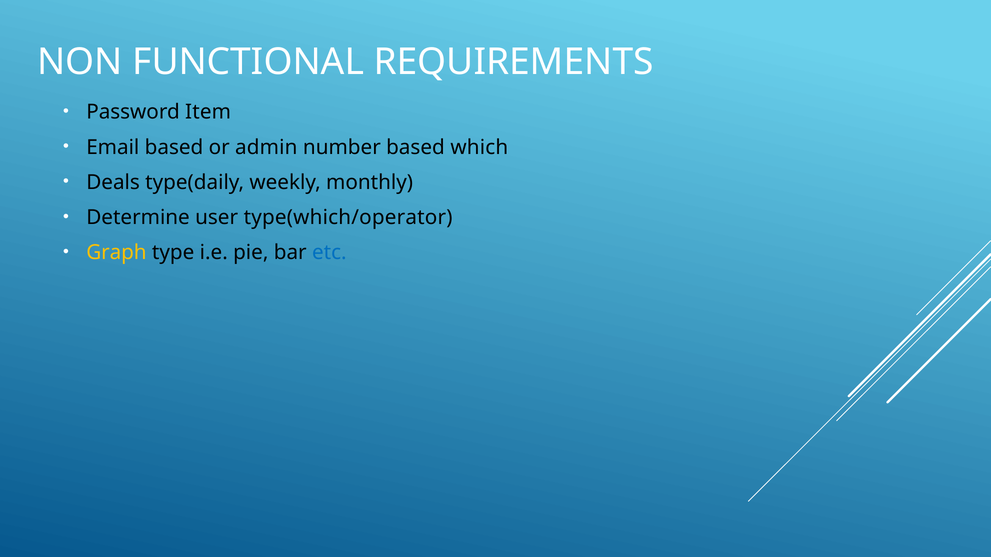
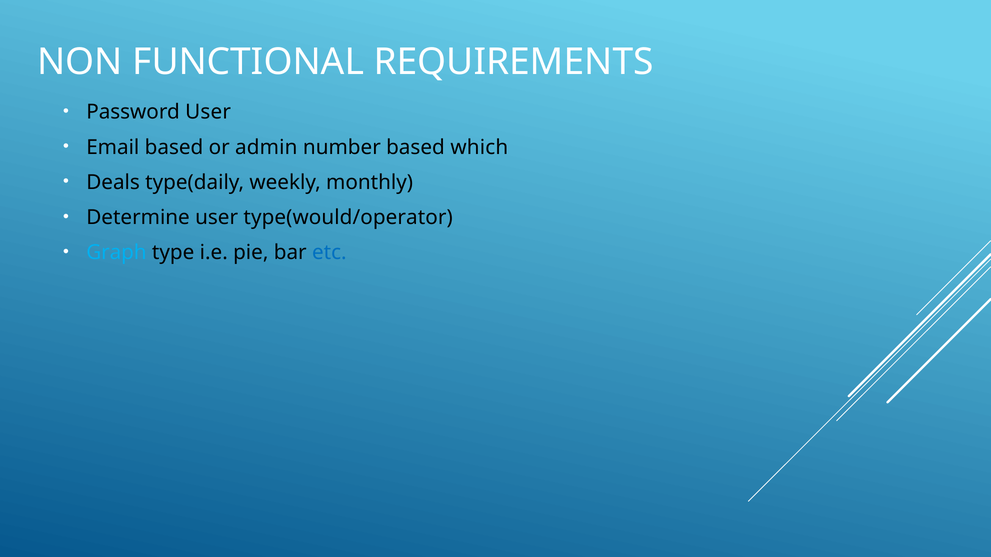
Password Item: Item -> User (208, 112)
type(which/operator: type(which/operator -> type(would/operator (348, 218)
Graph colour: yellow -> light blue (116, 253)
